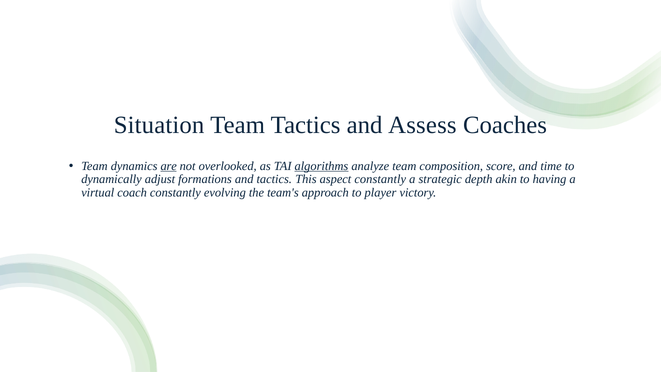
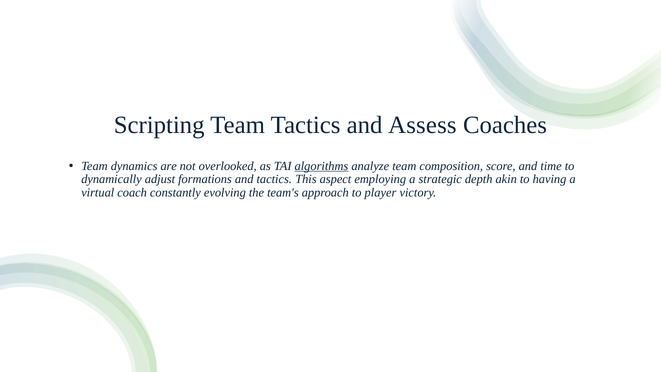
Situation: Situation -> Scripting (159, 125)
are underline: present -> none (169, 166)
aspect constantly: constantly -> employing (380, 179)
